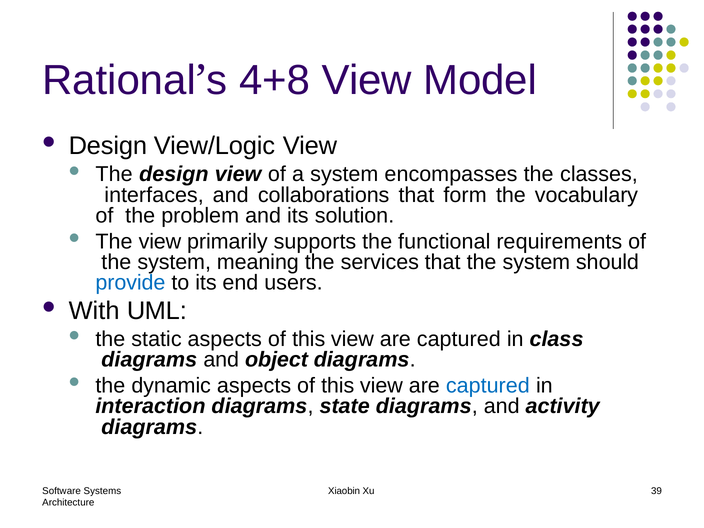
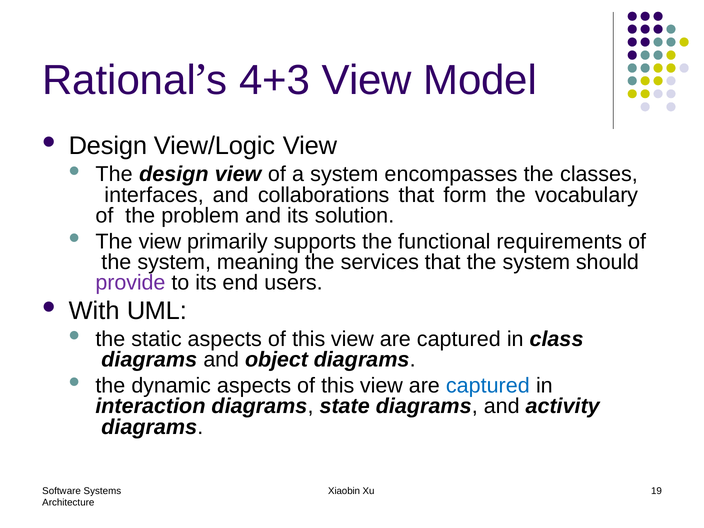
4+8: 4+8 -> 4+3 (275, 80)
provide colour: blue -> purple (130, 283)
39: 39 -> 19 (656, 491)
